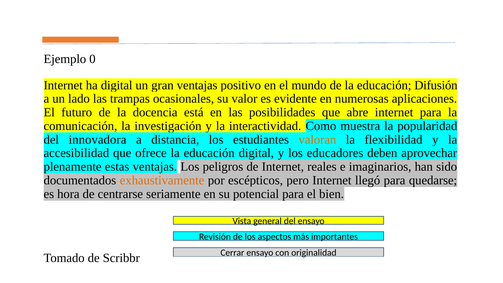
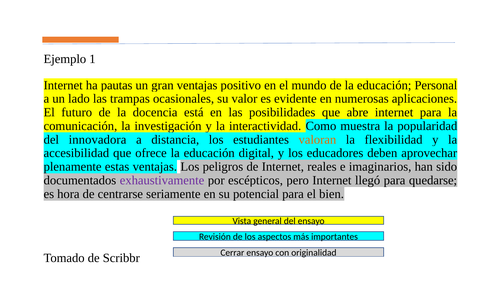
0: 0 -> 1 (92, 59)
ha digital: digital -> pautas (117, 85)
Difusión: Difusión -> Personal (436, 85)
exhaustivamente colour: orange -> purple (162, 180)
